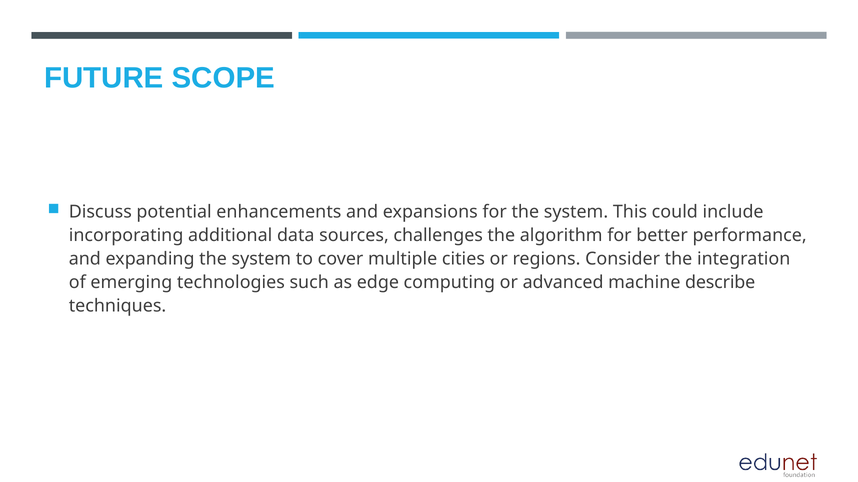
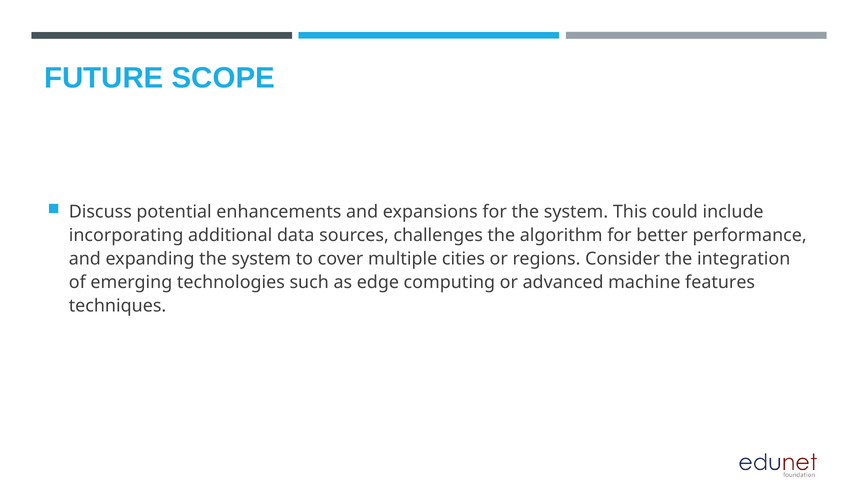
describe: describe -> features (720, 283)
